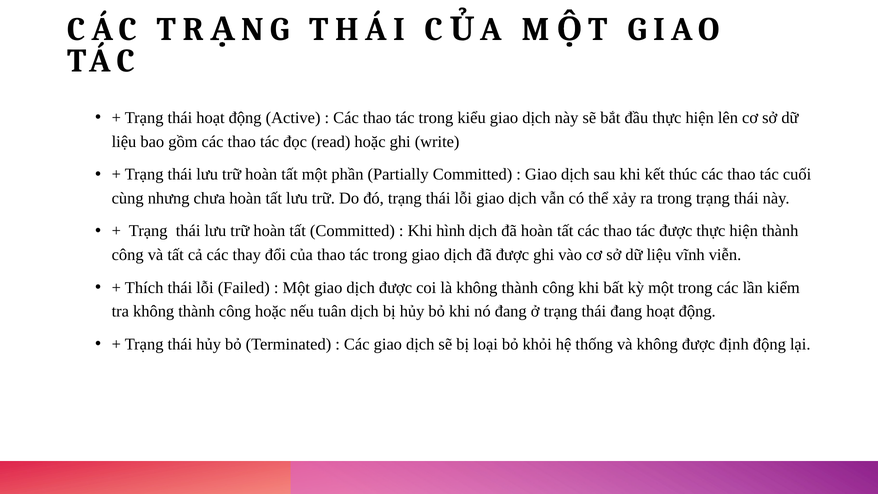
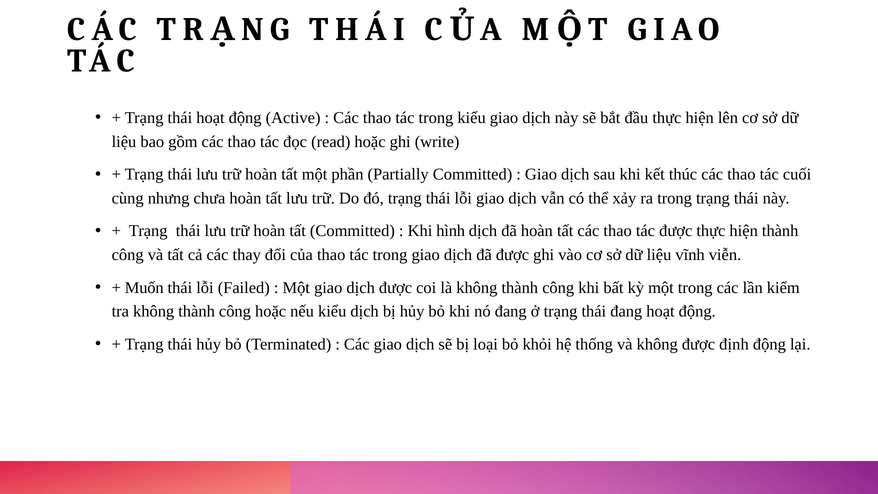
Thích: Thích -> Muốn (144, 287)
nếu tuân: tuân -> kiểu (332, 311)
